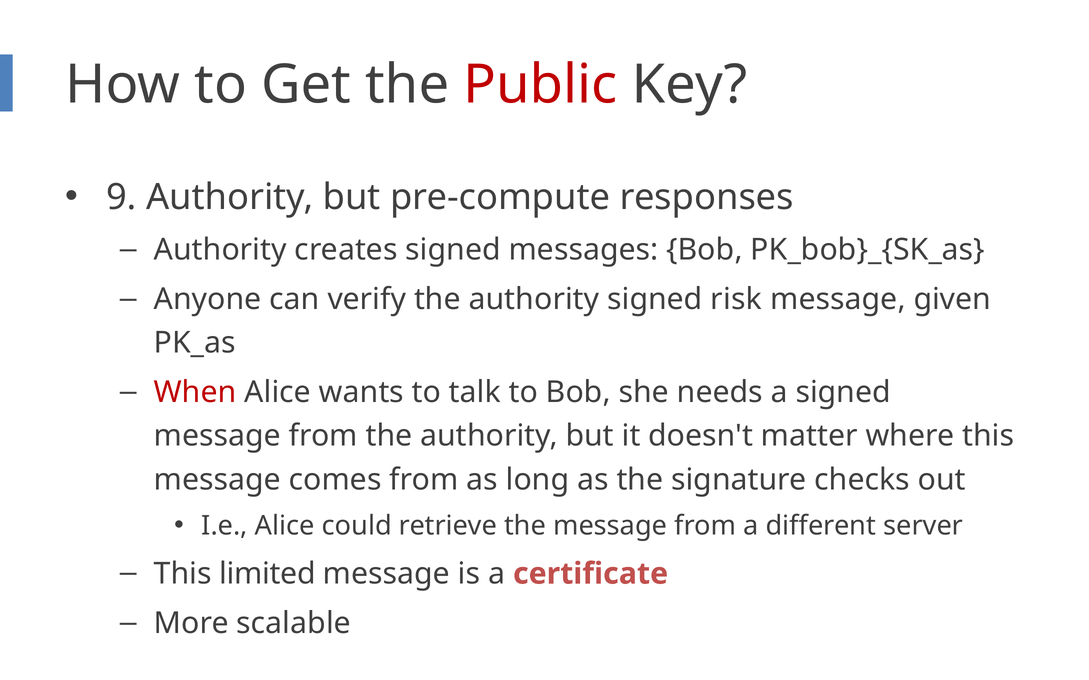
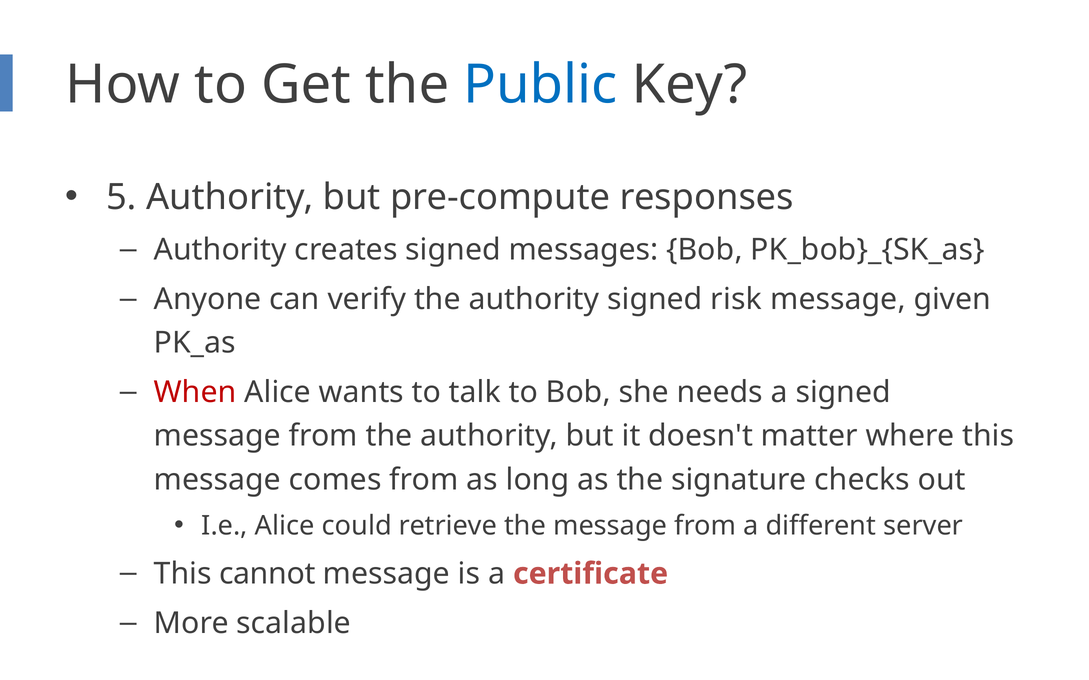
Public colour: red -> blue (540, 85)
9: 9 -> 5 (121, 197)
limited: limited -> cannot (267, 574)
